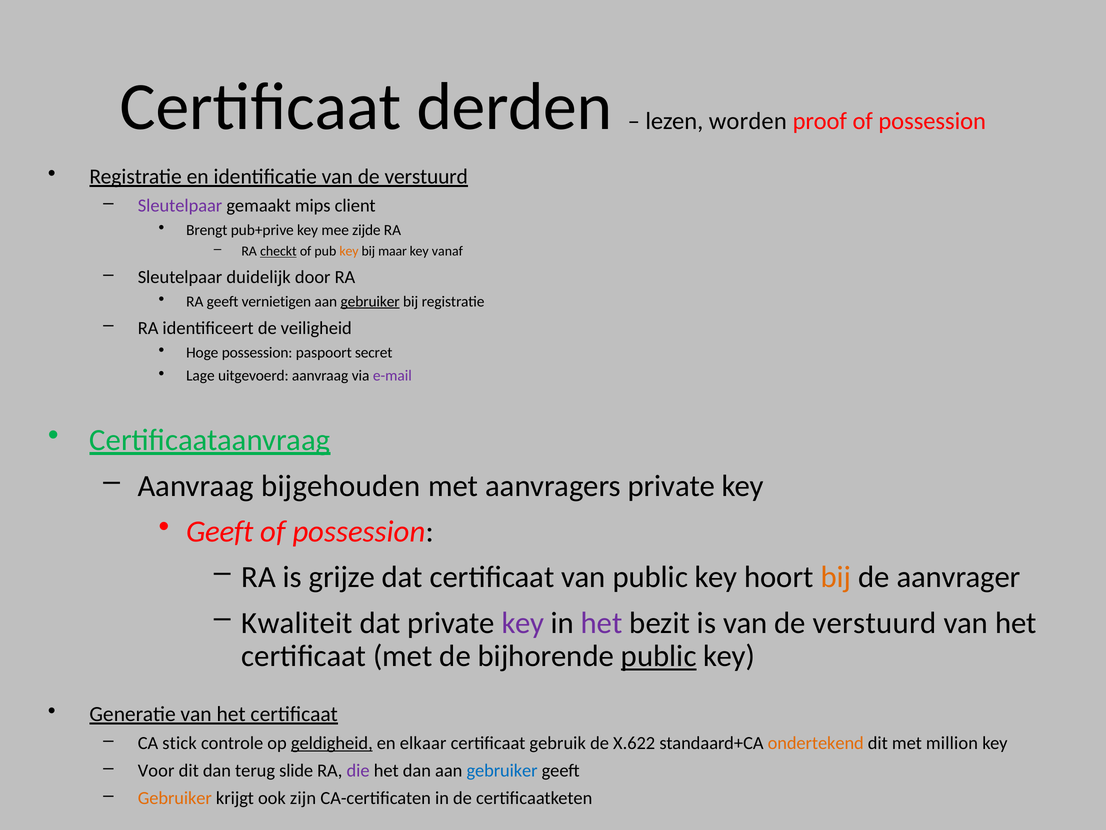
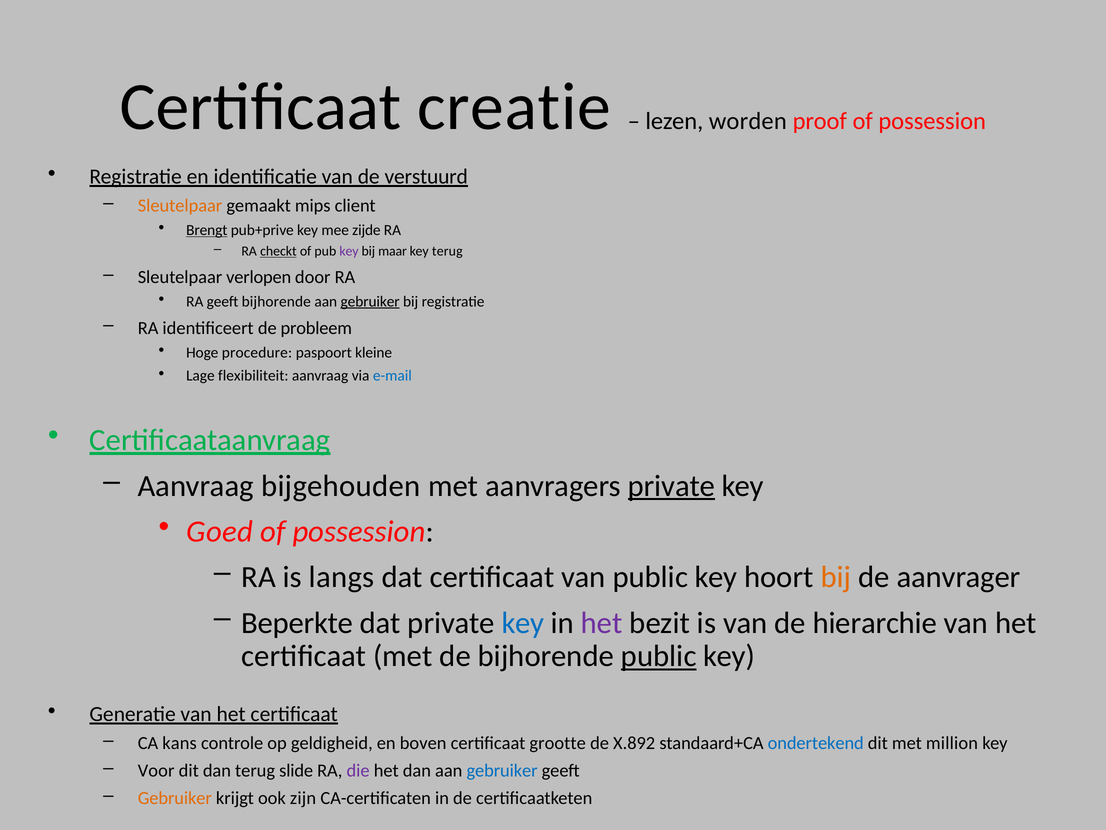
derden: derden -> creatie (514, 107)
Sleutelpaar colour: purple -> orange (180, 206)
Brengt underline: none -> present (207, 230)
key colour: orange -> purple (349, 251)
key vanaf: vanaf -> terug (447, 251)
duidelijk: duidelijk -> verlopen (259, 277)
geeft vernietigen: vernietigen -> bijhorende (276, 301)
veiligheid: veiligheid -> probleem (316, 328)
Hoge possession: possession -> procedure (257, 352)
secret: secret -> kleine (374, 352)
uitgevoerd: uitgevoerd -> flexibiliteit (253, 376)
e-mail colour: purple -> blue (392, 376)
private underline: none -> present (671, 486)
Geeft: Geeft -> Goed (220, 531)
grijze: grijze -> langs (342, 577)
Kwaliteit: Kwaliteit -> Beperkte (297, 623)
key colour: purple -> blue (523, 623)
is van de verstuurd: verstuurd -> hierarchie (875, 623)
stick: stick -> kans (180, 743)
geldigheid underline: present -> none (332, 743)
elkaar: elkaar -> boven (423, 743)
gebruik: gebruik -> grootte (558, 743)
X.622: X.622 -> X.892 (634, 743)
ondertekend colour: orange -> blue (816, 743)
